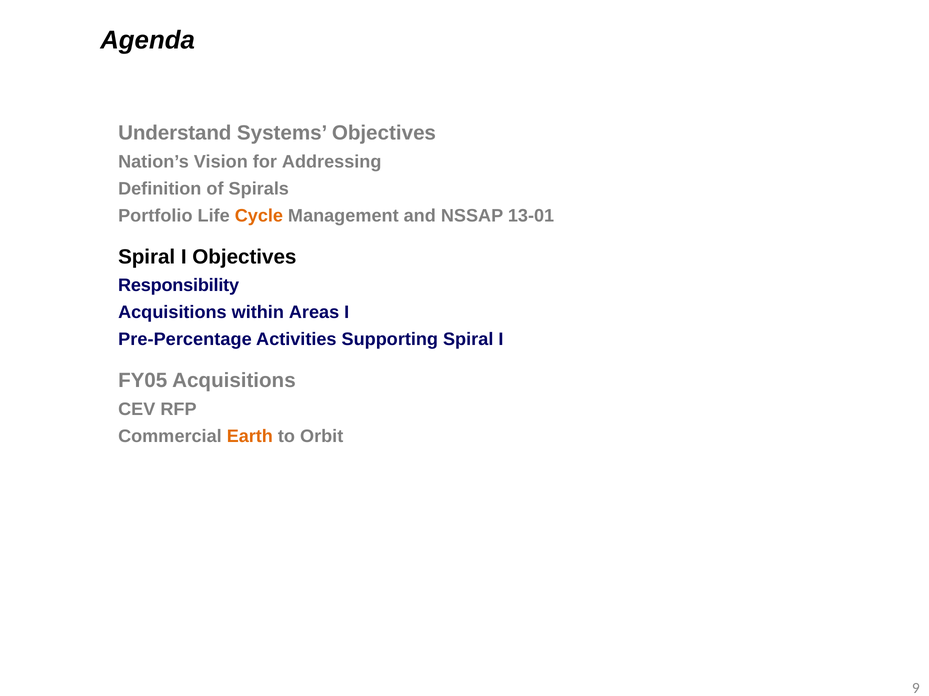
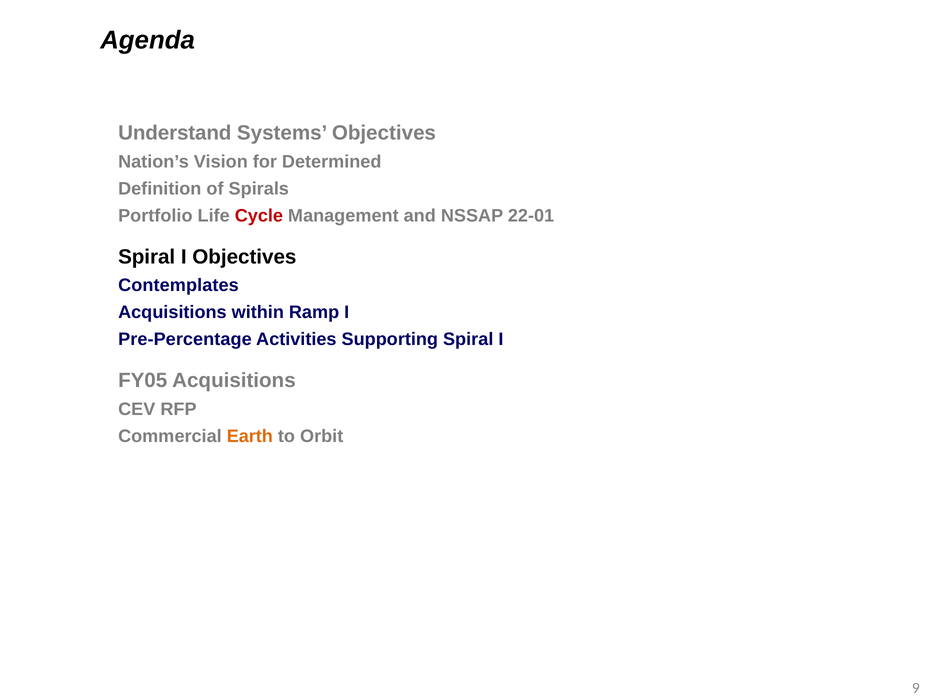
Addressing: Addressing -> Determined (332, 162)
Cycle colour: orange -> red (259, 216)
13-01: 13-01 -> 22-01 (531, 216)
Responsibility: Responsibility -> Contemplates (178, 286)
Areas: Areas -> Ramp (314, 313)
